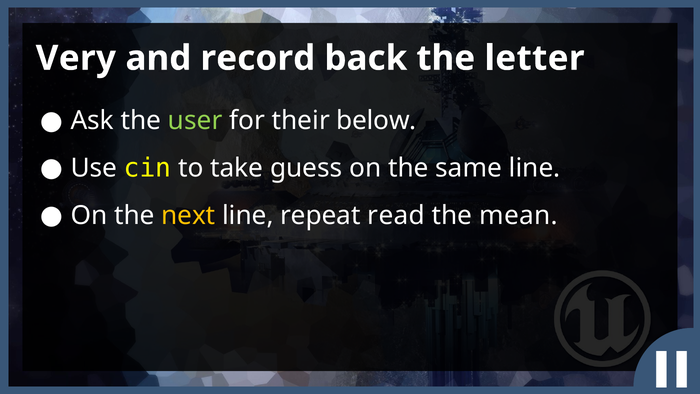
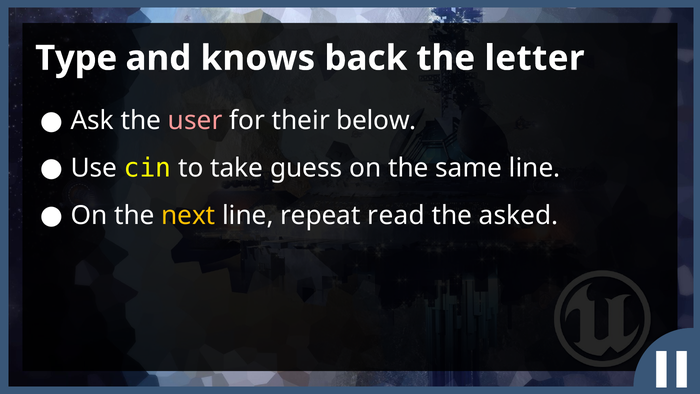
Very: Very -> Type (76, 58)
record: record -> knows (258, 58)
user colour: light green -> pink (195, 121)
mean: mean -> asked (519, 215)
